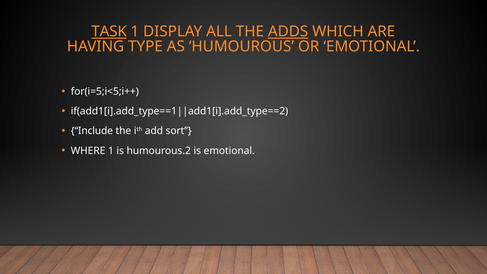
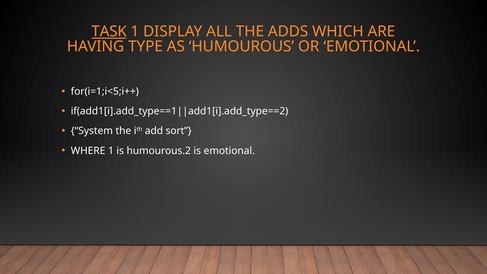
ADDS underline: present -> none (288, 32)
for(i=5;i<5;i++: for(i=5;i<5;i++ -> for(i=1;i<5;i++ (105, 92)
Include: Include -> System (92, 131)
